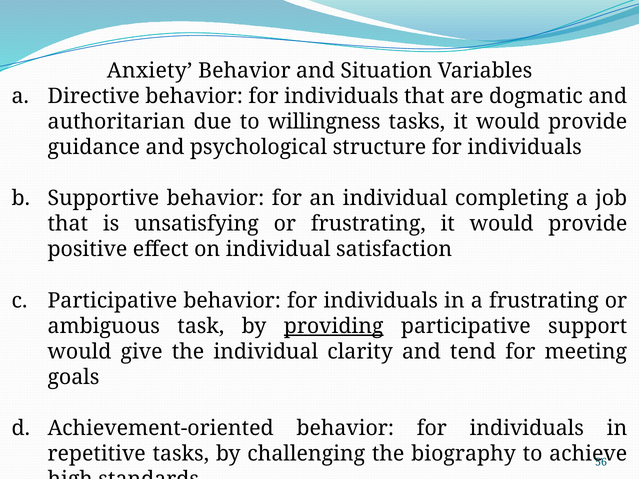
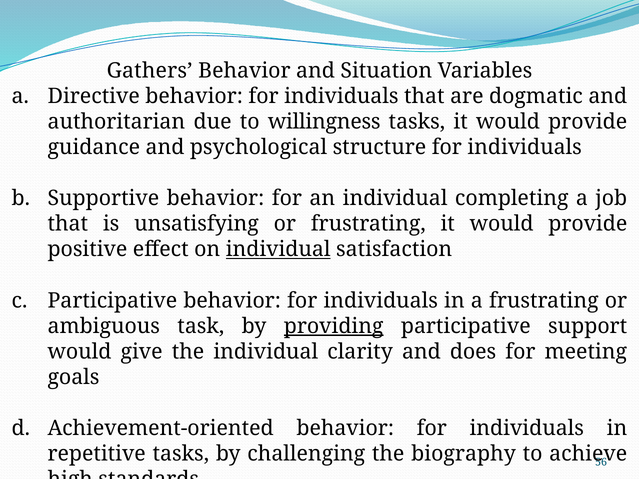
Anxiety: Anxiety -> Gathers (150, 71)
individual underline: none -> present (278, 250)
tend: tend -> does (473, 352)
